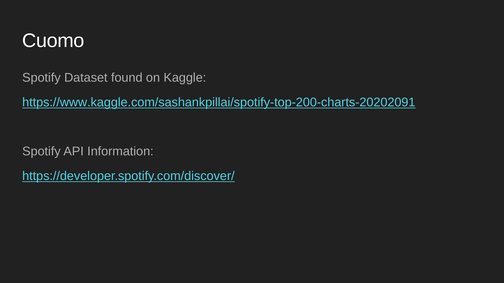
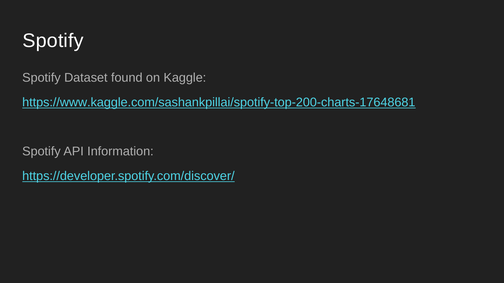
Cuomo: Cuomo -> Spotify (53, 41)
https://www.kaggle.com/sashankpillai/spotify-top-200-charts-20202091: https://www.kaggle.com/sashankpillai/spotify-top-200-charts-20202091 -> https://www.kaggle.com/sashankpillai/spotify-top-200-charts-17648681 (219, 103)
